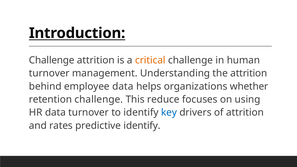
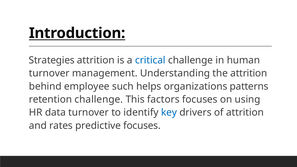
Challenge: Challenge -> Strategies (52, 60)
critical colour: orange -> blue (150, 60)
employee data: data -> such (123, 86)
whether: whether -> patterns (249, 86)
reduce: reduce -> factors (163, 99)
predictive identify: identify -> focuses (142, 126)
